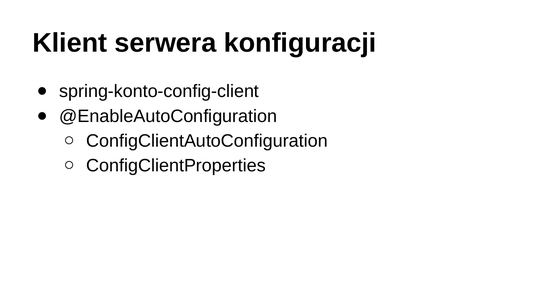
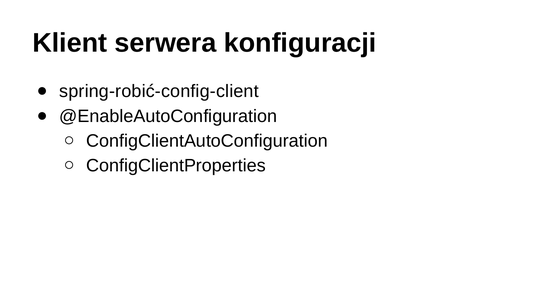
spring-konto-config-client: spring-konto-config-client -> spring-robić-config-client (159, 91)
